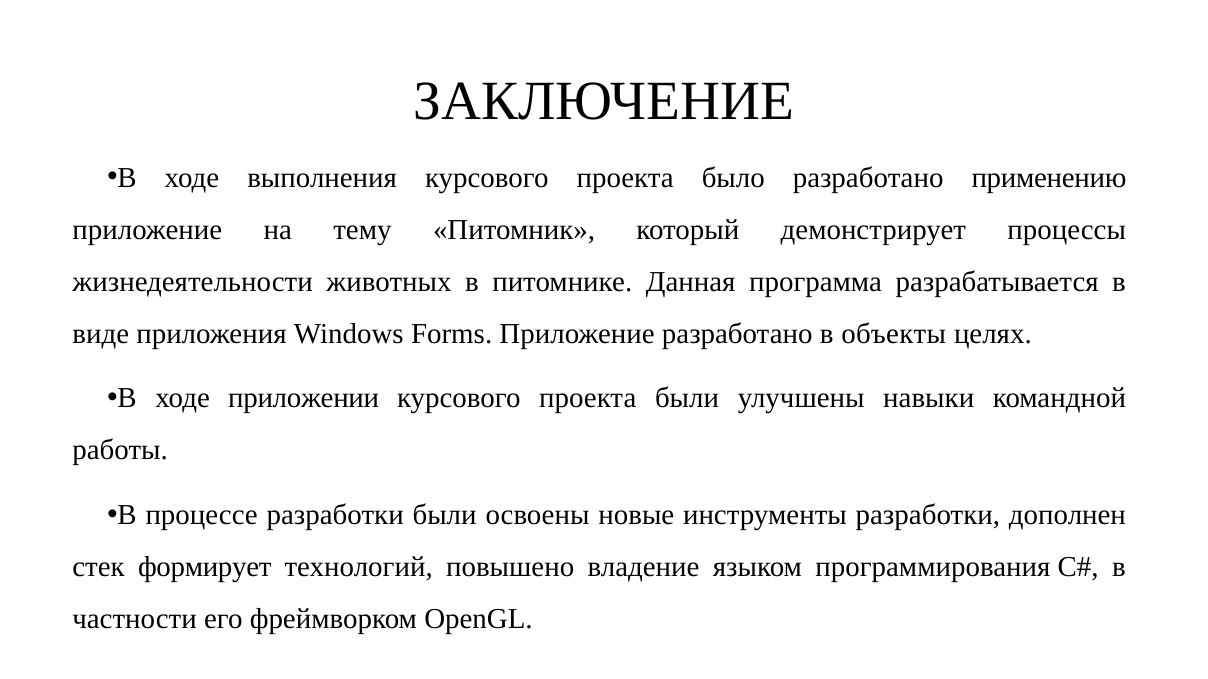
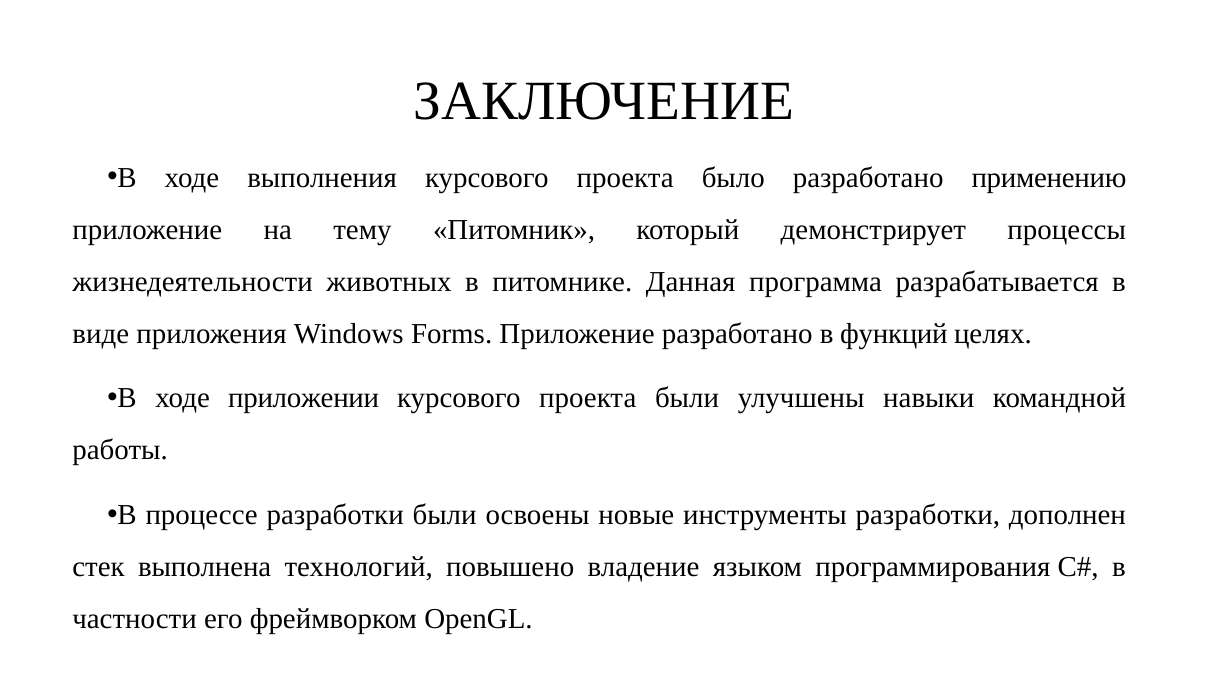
объекты: объекты -> функций (894, 334)
формирует: формирует -> выполнена (205, 567)
